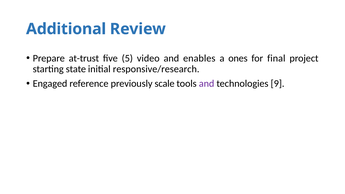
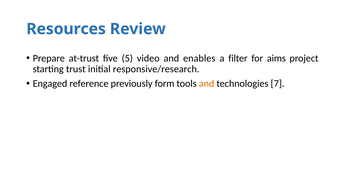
Additional: Additional -> Resources (66, 29)
ones: ones -> filter (238, 58)
final: final -> aims (276, 58)
state: state -> trust (76, 69)
scale: scale -> form (165, 84)
and colour: purple -> orange (207, 84)
9: 9 -> 7 (278, 84)
